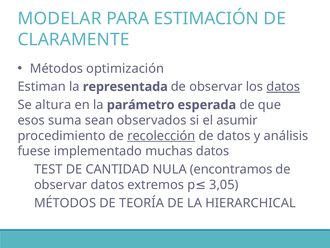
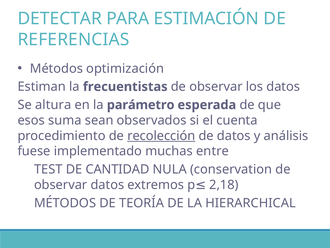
MODELAR: MODELAR -> DETECTAR (60, 19)
CLARAMENTE: CLARAMENTE -> REFERENCIAS (73, 40)
representada: representada -> frecuentistas (125, 87)
datos underline: present -> none (283, 87)
asumir: asumir -> cuenta (237, 120)
muchas datos: datos -> entre (213, 151)
encontramos: encontramos -> conservation (231, 169)
3,05: 3,05 -> 2,18 (224, 185)
